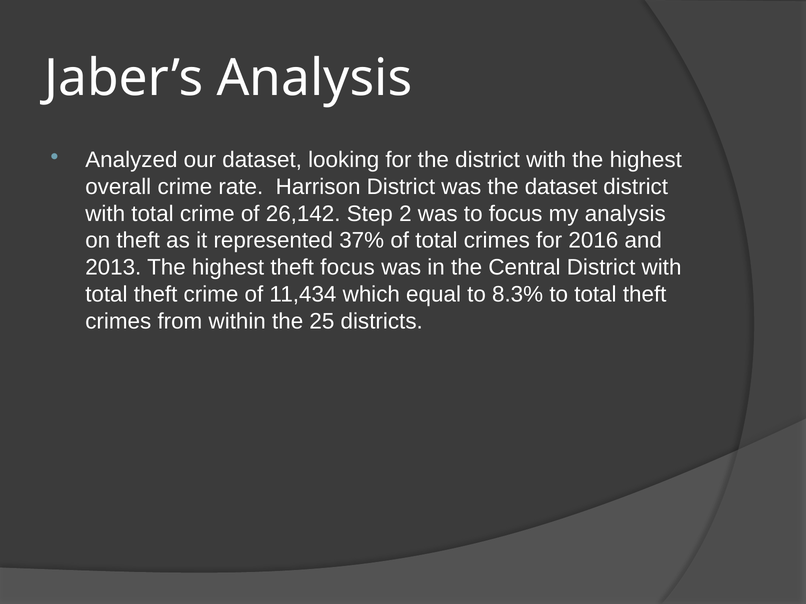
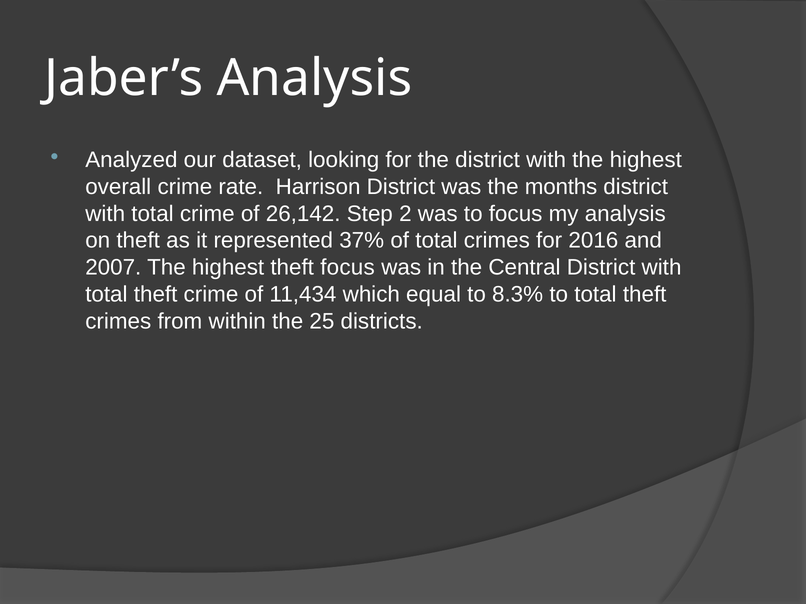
the dataset: dataset -> months (561, 187)
2013: 2013 -> 2007 (113, 268)
